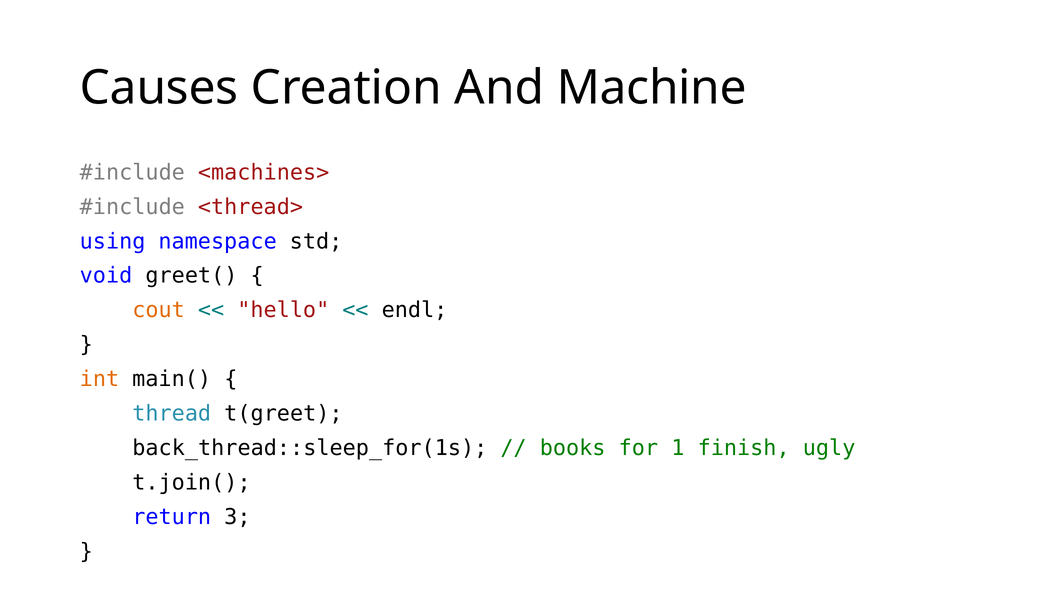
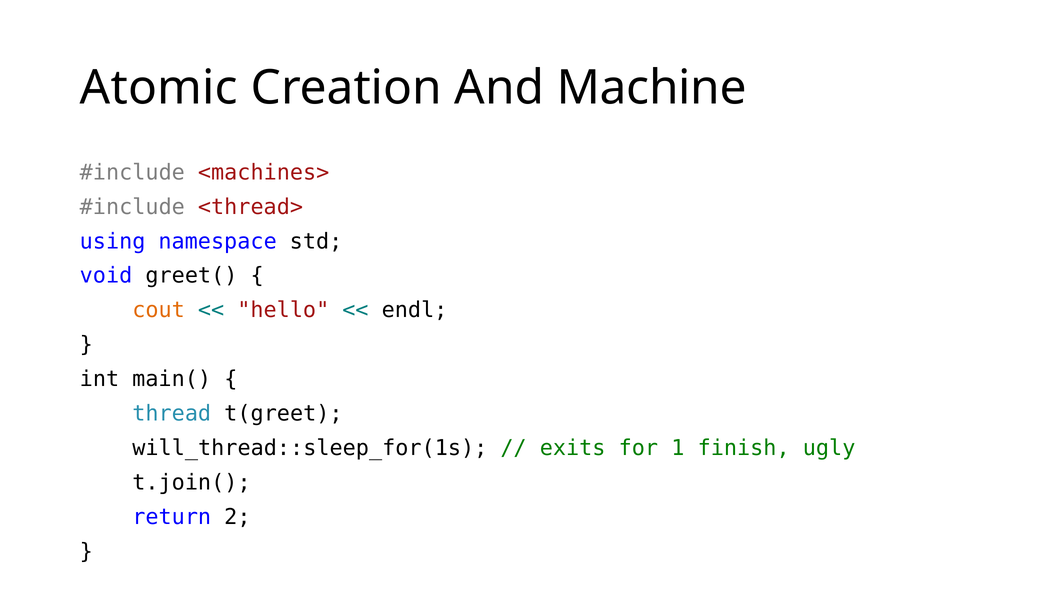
Causes: Causes -> Atomic (159, 88)
int colour: orange -> black (99, 379)
back_thread::sleep_for(1s: back_thread::sleep_for(1s -> will_thread::sleep_for(1s (310, 448)
books: books -> exits (573, 448)
3: 3 -> 2 (237, 517)
